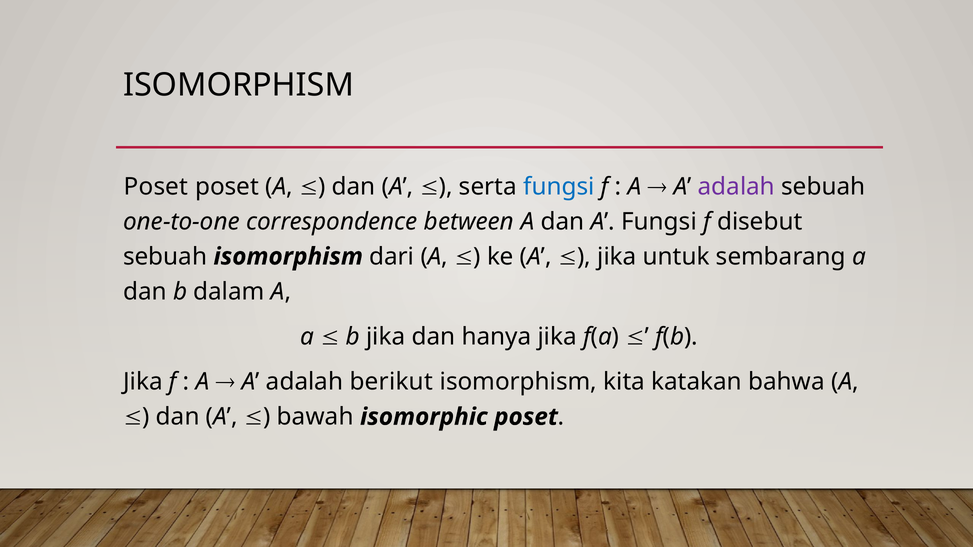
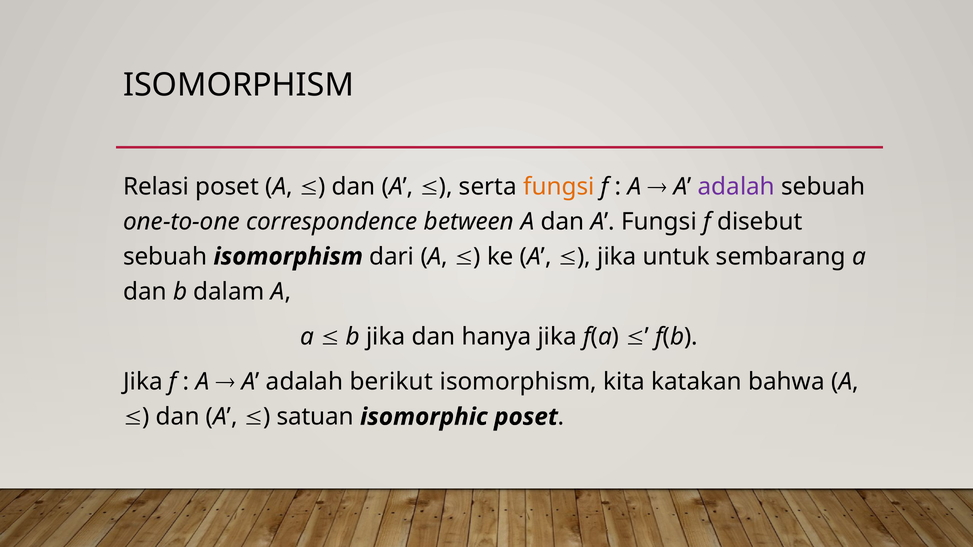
Poset: Poset -> Relasi (156, 187)
fungsi colour: blue -> orange (559, 187)
bawah: bawah -> satuan (315, 417)
